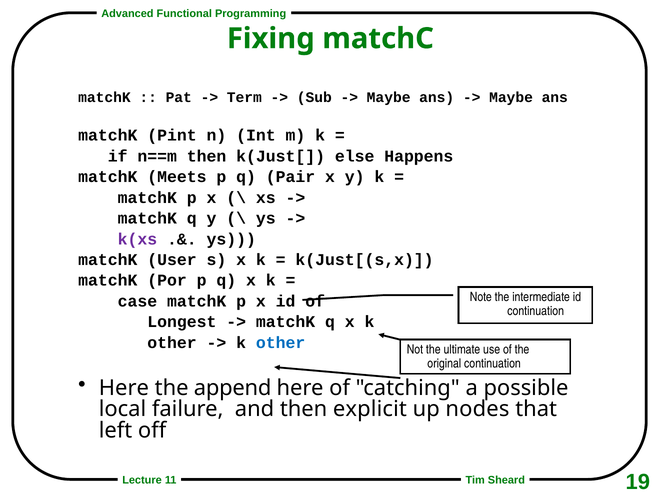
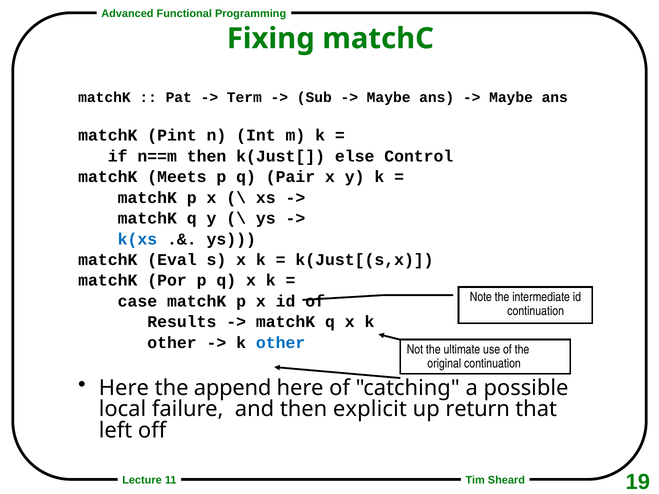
Happens: Happens -> Control (419, 156)
k(xs colour: purple -> blue (137, 239)
User: User -> Eval (172, 260)
Longest: Longest -> Results (182, 322)
nodes: nodes -> return (478, 410)
